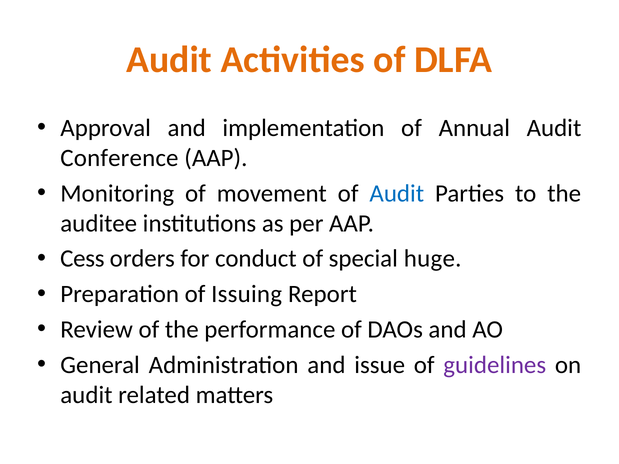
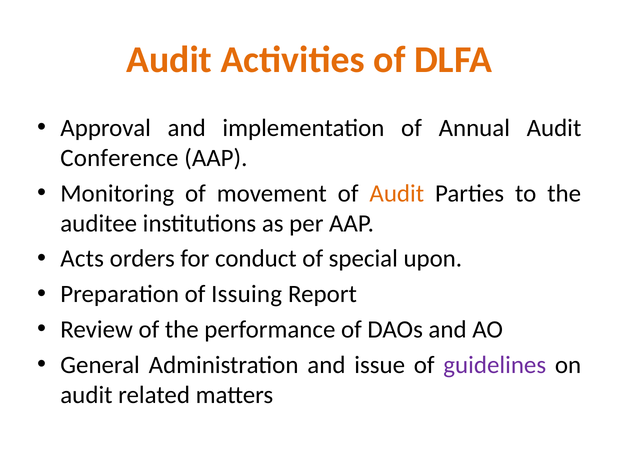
Audit colour: blue -> orange (397, 193)
Cess: Cess -> Acts (82, 259)
huge: huge -> upon (433, 259)
